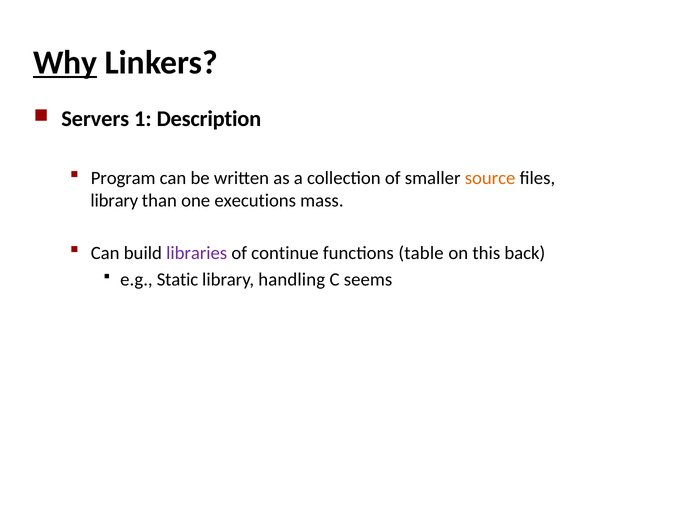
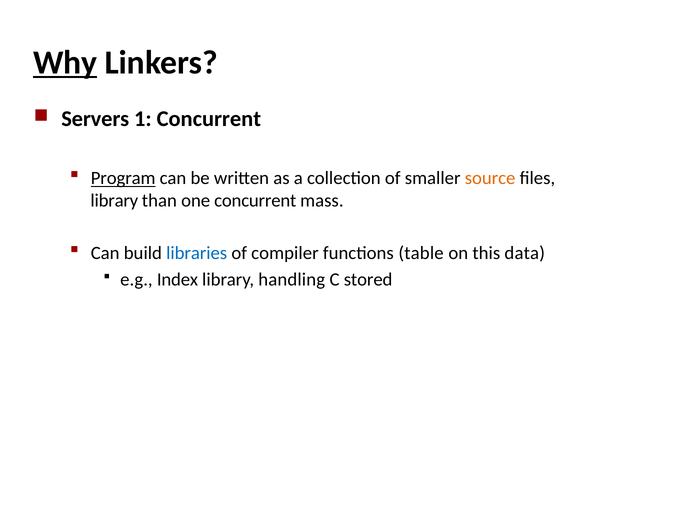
1 Description: Description -> Concurrent (209, 119)
Program underline: none -> present (123, 178)
one executions: executions -> concurrent (255, 201)
libraries colour: purple -> blue (197, 253)
continue: continue -> compiler (285, 253)
back: back -> data (525, 253)
Static: Static -> Index (177, 280)
seems: seems -> stored (368, 280)
